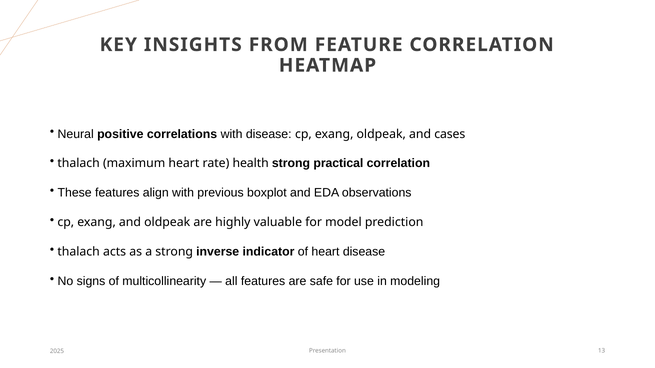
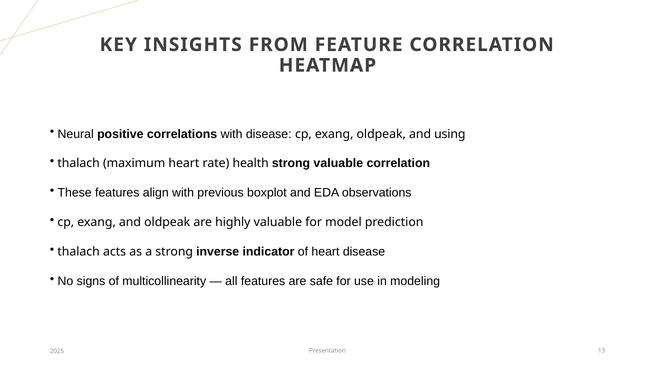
cases: cases -> using (450, 134)
strong practical: practical -> valuable (338, 164)
